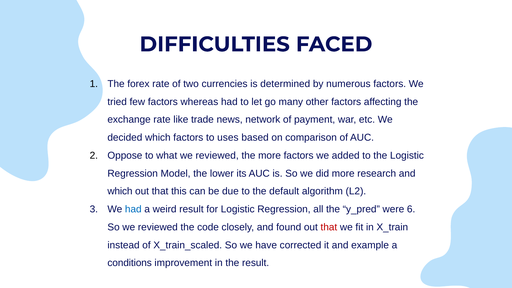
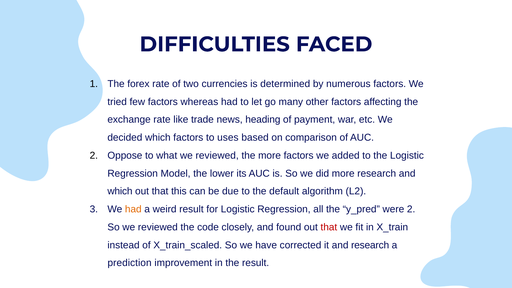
network: network -> heading (263, 120)
had colour: blue -> orange (133, 209)
were 6: 6 -> 2 (411, 209)
and example: example -> research (370, 245)
conditions: conditions -> prediction (130, 263)
